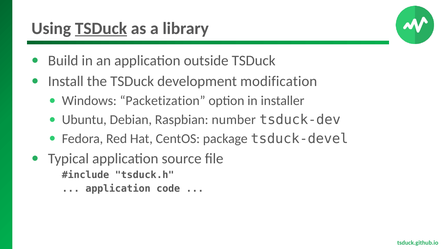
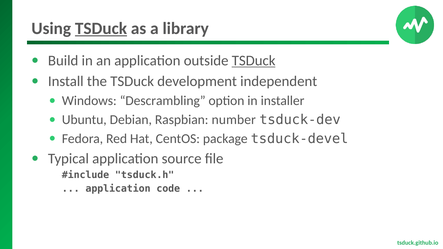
TSDuck underline: none -> present (254, 61)
modification: modification -> independent (279, 81)
Packetization: Packetization -> Descrambling (163, 101)
